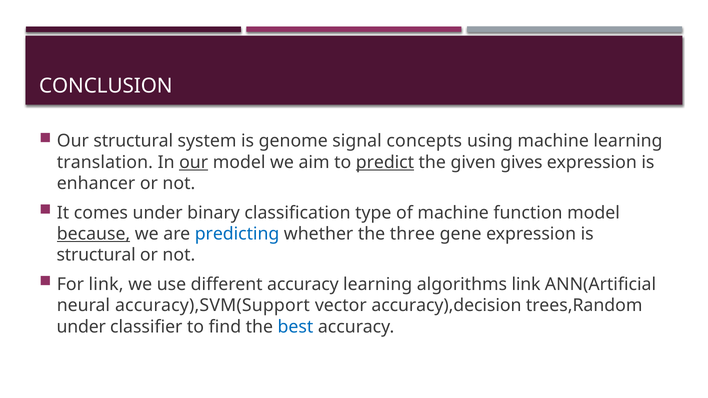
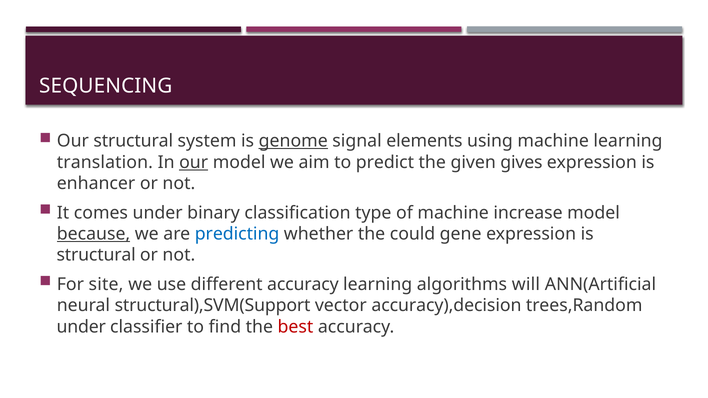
CONCLUSION: CONCLUSION -> SEQUENCING (106, 86)
genome underline: none -> present (293, 141)
concepts: concepts -> elements (424, 141)
predict underline: present -> none (385, 162)
function: function -> increase (528, 213)
three: three -> could (413, 234)
For link: link -> site (106, 284)
algorithms link: link -> will (526, 284)
accuracy),SVM(Support: accuracy),SVM(Support -> structural),SVM(Support (213, 306)
best colour: blue -> red (295, 327)
